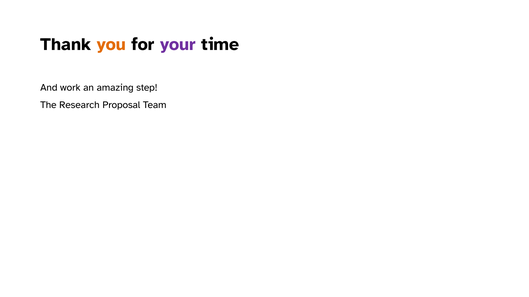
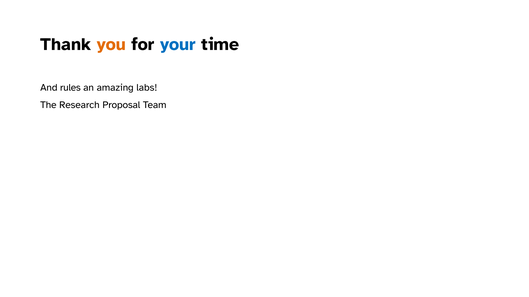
your colour: purple -> blue (178, 44)
work: work -> rules (70, 88)
step: step -> labs (147, 88)
